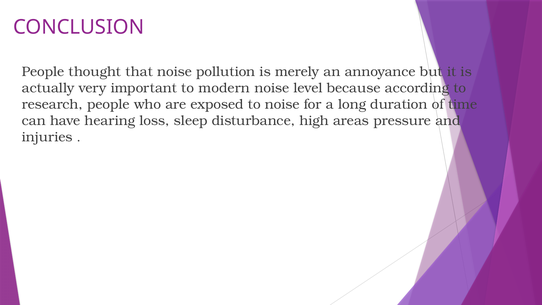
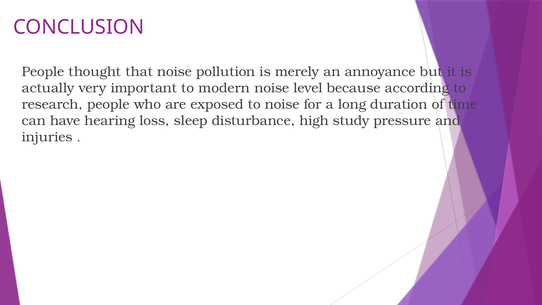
areas: areas -> study (351, 121)
